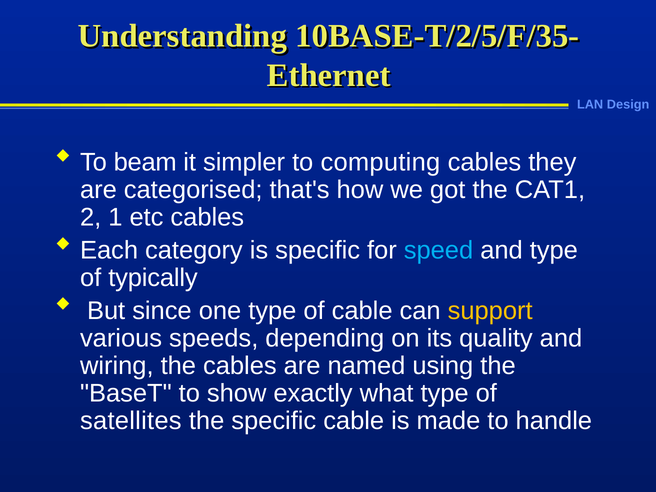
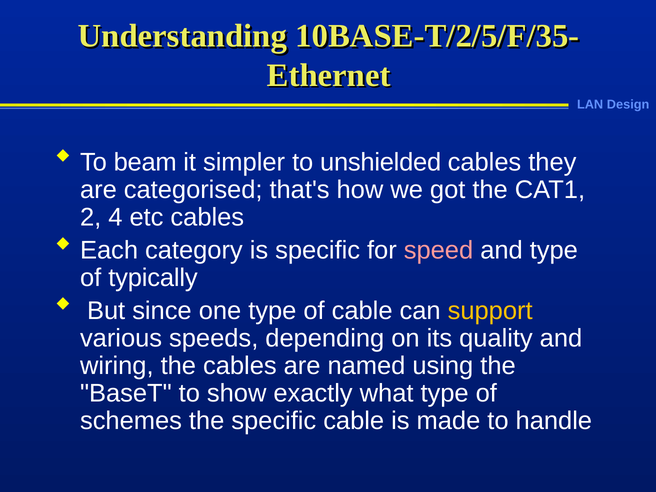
computing: computing -> unshielded (381, 162)
1: 1 -> 4 (115, 218)
speed colour: light blue -> pink (439, 250)
satellites: satellites -> schemes (131, 421)
